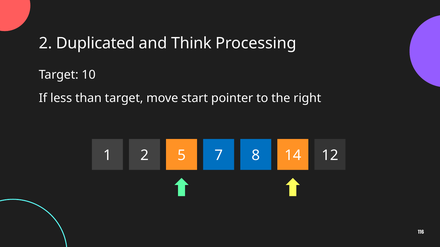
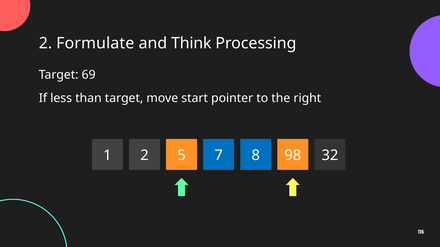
Duplicated: Duplicated -> Formulate (95, 43)
10: 10 -> 69 (89, 75)
14: 14 -> 98 (293, 156)
12: 12 -> 32 (330, 156)
